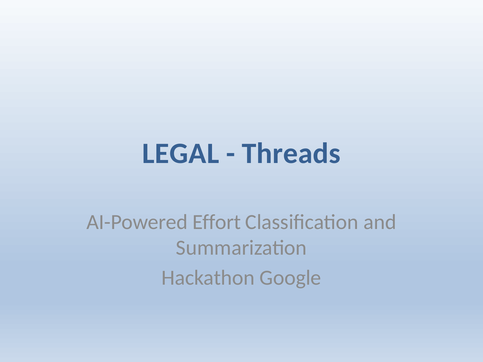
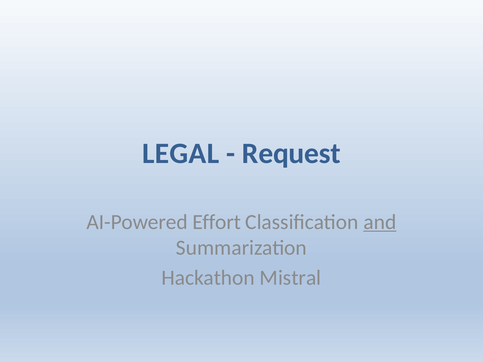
Threads: Threads -> Request (291, 153)
and underline: none -> present (380, 222)
Google: Google -> Mistral (290, 278)
